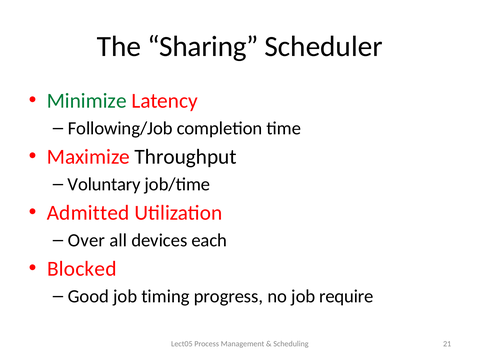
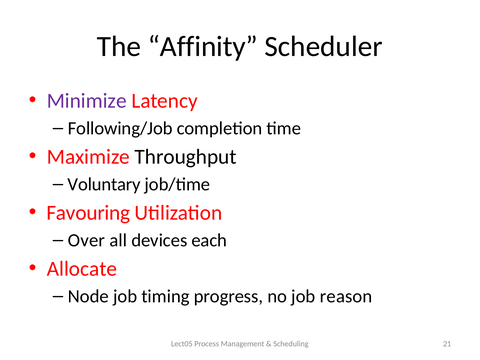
Sharing: Sharing -> Affinity (203, 46)
Minimize colour: green -> purple (87, 101)
Admitted: Admitted -> Favouring (88, 213)
Blocked: Blocked -> Allocate (82, 269)
Good: Good -> Node (88, 296)
require: require -> reason (346, 296)
